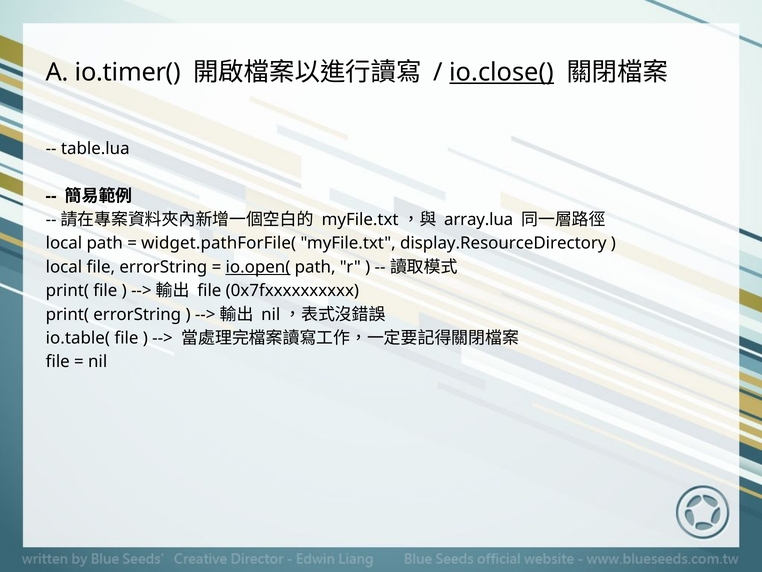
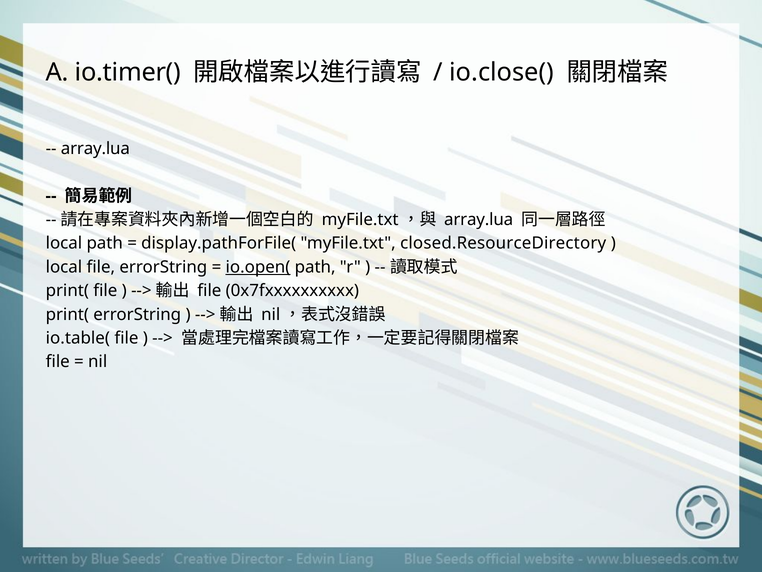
io.close( underline: present -> none (502, 72)
table.lua: table.lua -> array.lua (95, 148)
widget.pathForFile(: widget.pathForFile( -> display.pathForFile( (219, 243)
display.ResourceDirectory: display.ResourceDirectory -> closed.ResourceDirectory (503, 243)
